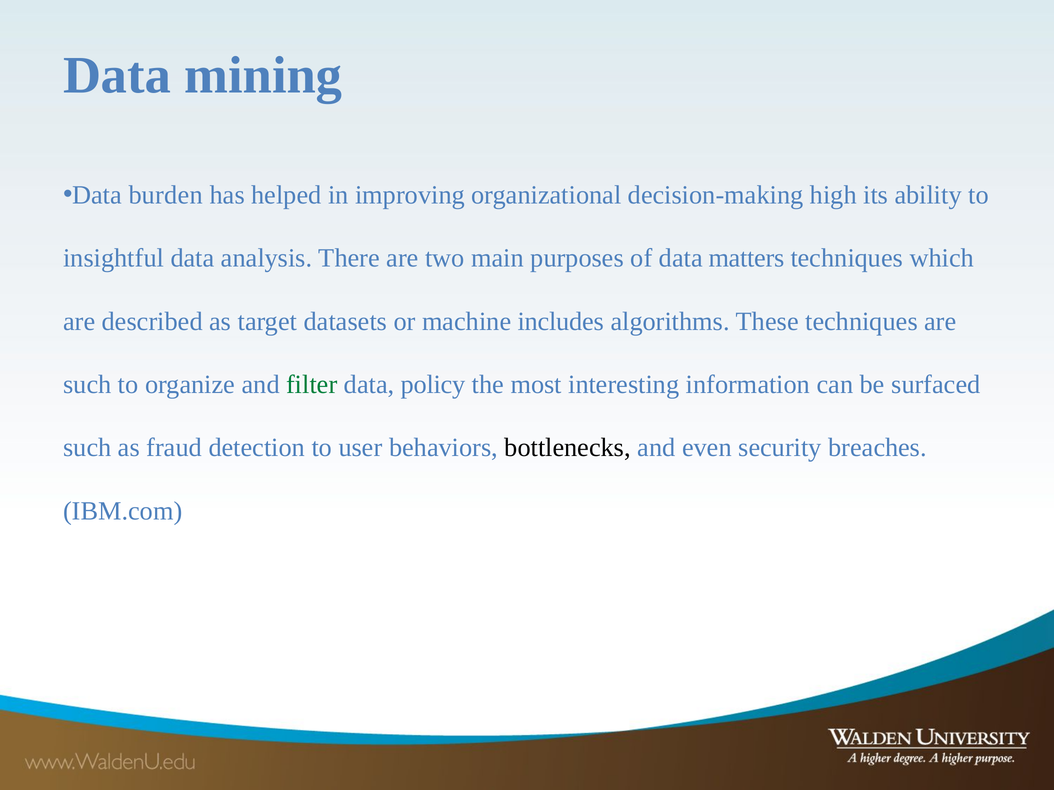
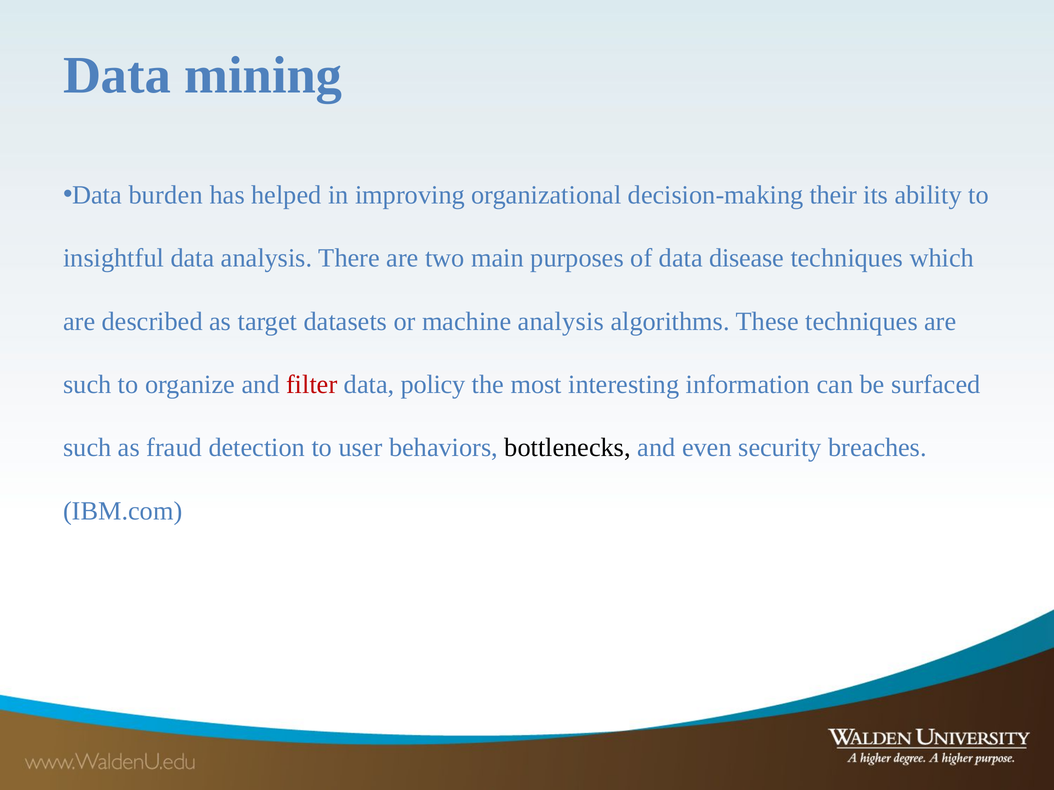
high: high -> their (833, 195)
matters: matters -> disease (747, 258)
machine includes: includes -> analysis (561, 322)
filter colour: green -> red (312, 385)
